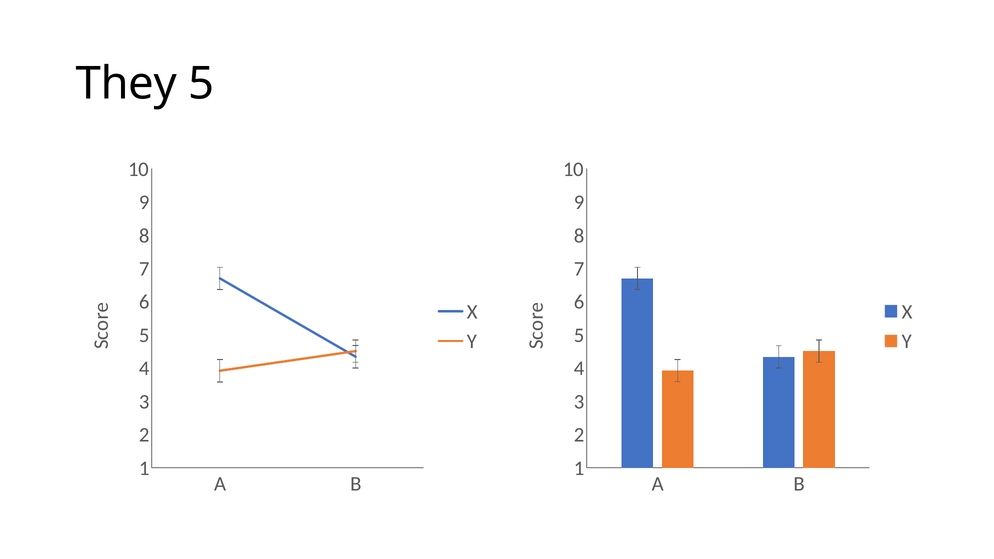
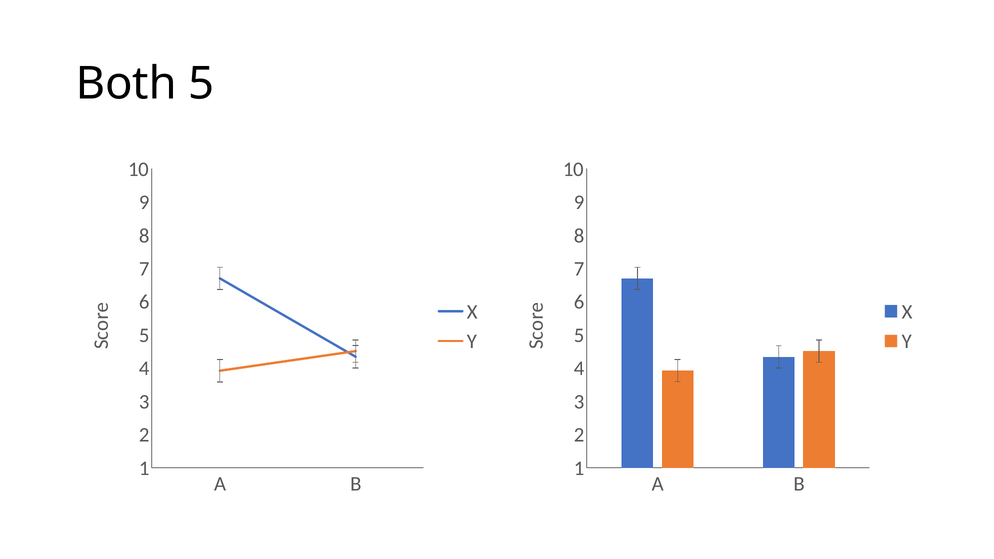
They: They -> Both (126, 83)
